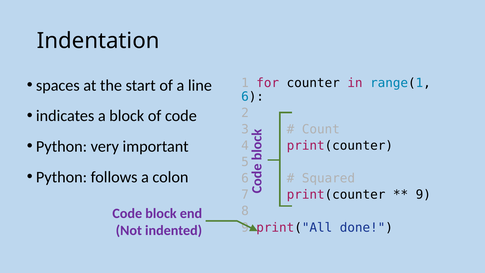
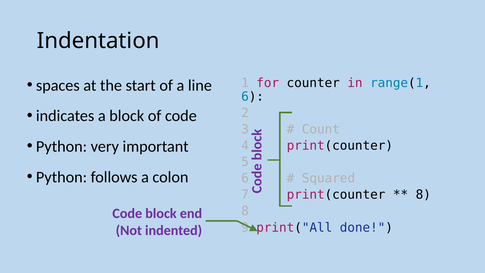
9: 9 -> 8 (423, 195)
